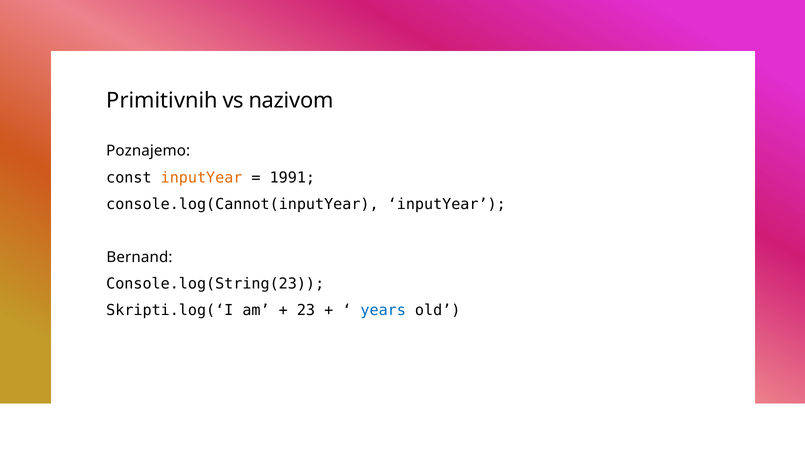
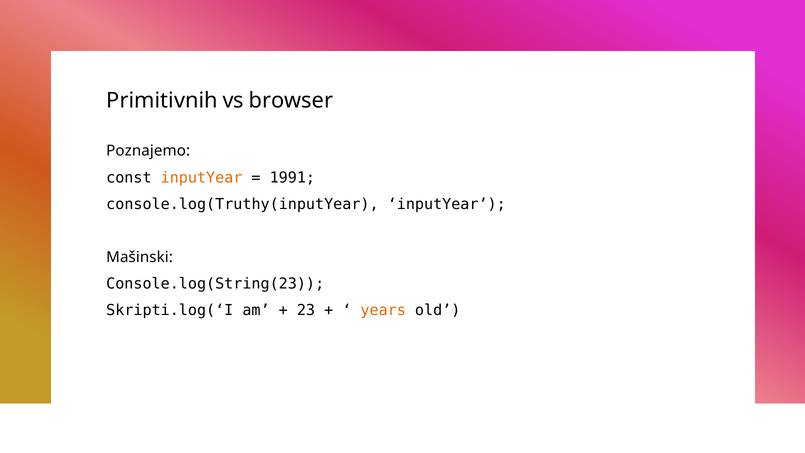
nazivom: nazivom -> browser (291, 101)
console.log(Cannot(inputYear: console.log(Cannot(inputYear -> console.log(Truthy(inputYear (242, 204)
Bernand: Bernand -> Mašinski (140, 257)
years colour: blue -> orange (383, 310)
